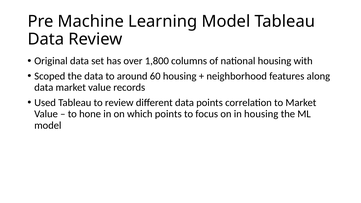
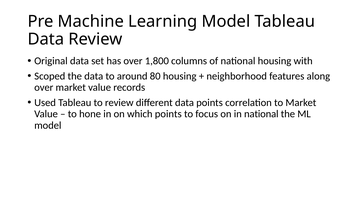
60: 60 -> 80 (155, 76)
data: data -> over (44, 88)
in housing: housing -> national (261, 114)
